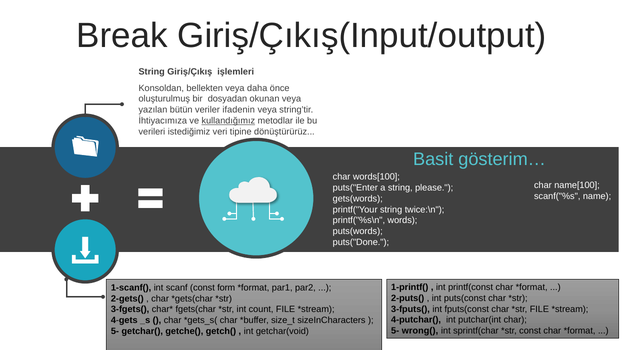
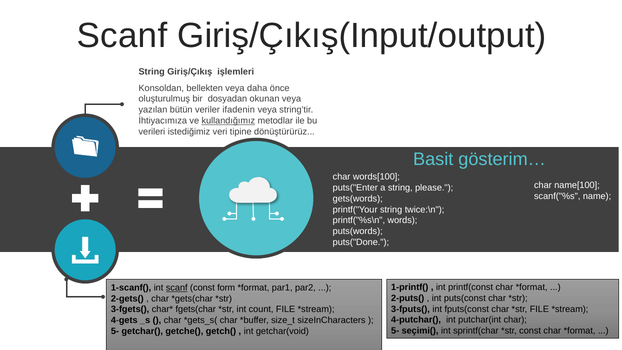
Break: Break -> Scanf (122, 36)
scanf underline: none -> present (177, 288)
wrong(: wrong( -> seçimi( (420, 331)
